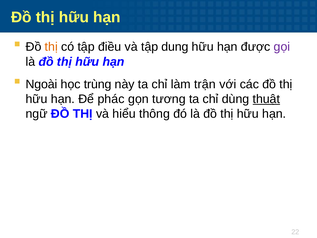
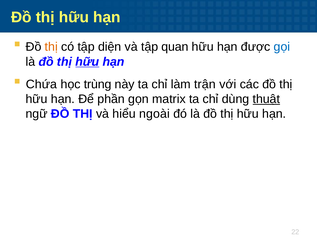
điều: điều -> diện (110, 47)
dung: dung -> quan (175, 47)
gọi colour: purple -> blue (282, 47)
hữu underline: none -> present (87, 62)
Ngoài: Ngoài -> Chứa (41, 84)
phác: phác -> phần (111, 99)
tương: tương -> matrix (169, 99)
thông: thông -> ngoài (154, 114)
